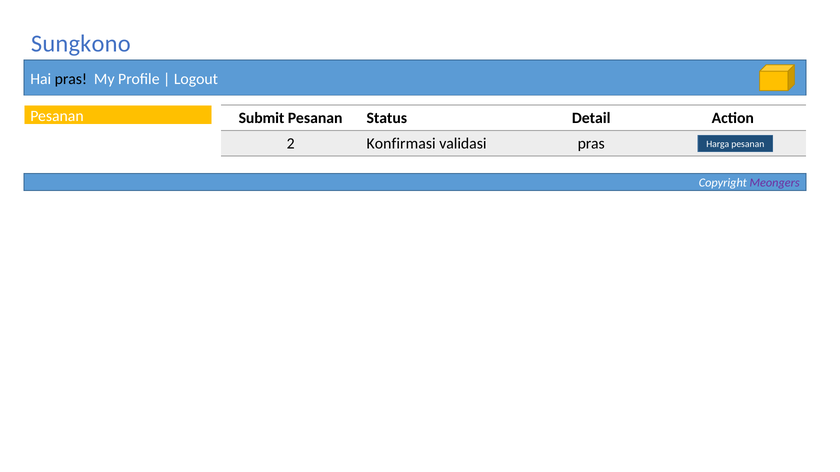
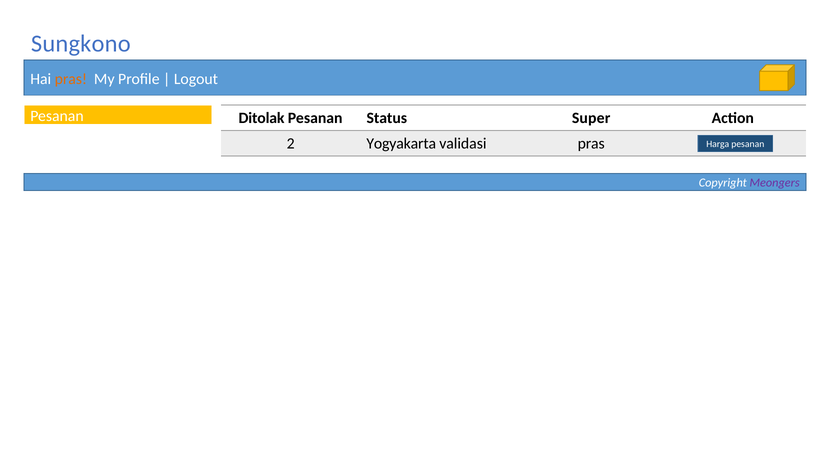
pras colour: black -> orange (71, 79)
Submit: Submit -> Ditolak (262, 118)
Detail: Detail -> Super (591, 118)
Konfirmasi: Konfirmasi -> Yogyakarta (401, 144)
